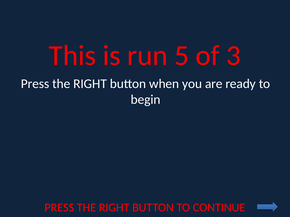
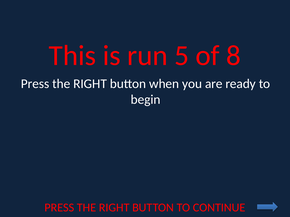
3: 3 -> 8 (233, 56)
